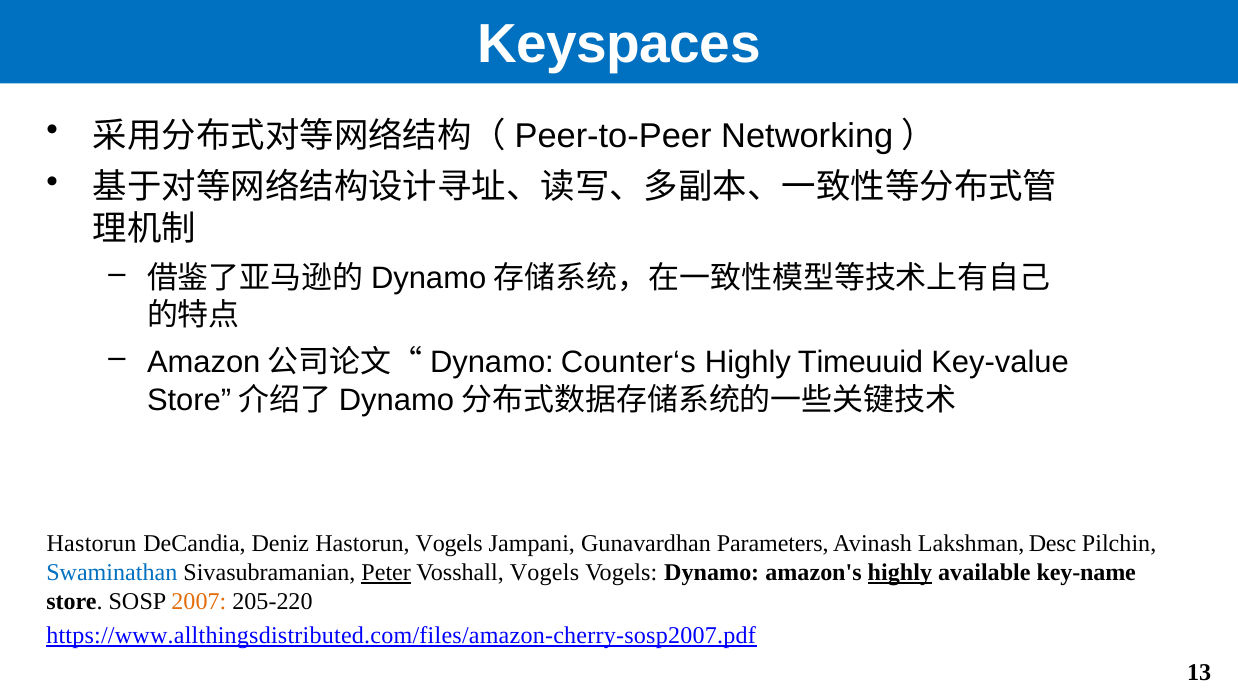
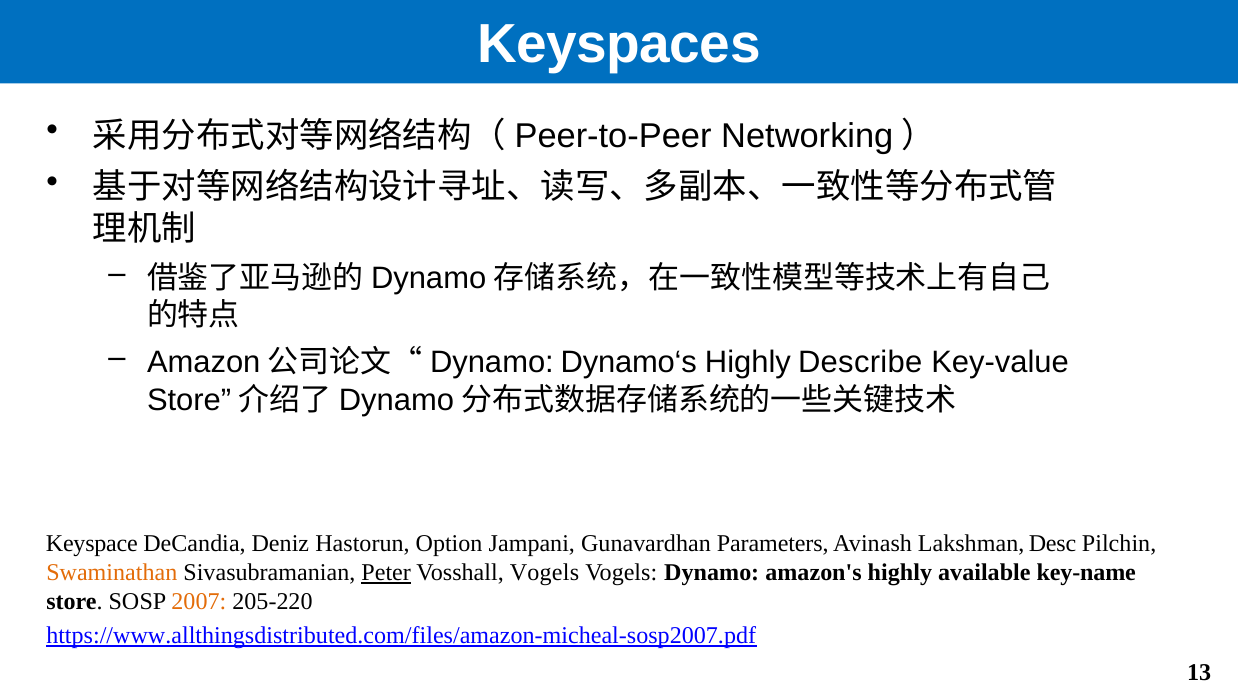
Counter‘s: Counter‘s -> Dynamo‘s (629, 363)
Timeuuid: Timeuuid -> Describe (860, 363)
Hastorun: Hastorun -> Keyspace (92, 544)
Hastorun Vogels: Vogels -> Option (449, 544)
Swaminathan colour: blue -> orange (112, 573)
highly underline: present -> none (900, 573)
https://www.allthingsdistributed.com/files/amazon-cherry-sosp2007.pdf: https://www.allthingsdistributed.com/files/amazon-cherry-sosp2007.pdf -> https://www.allthingsdistributed.com/files/amazon-micheal-sosp2007.pdf (401, 636)
